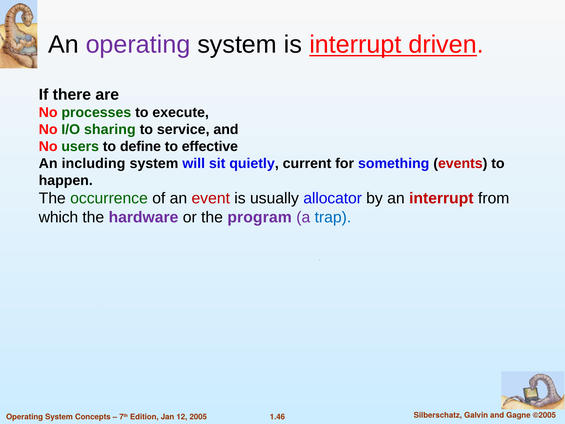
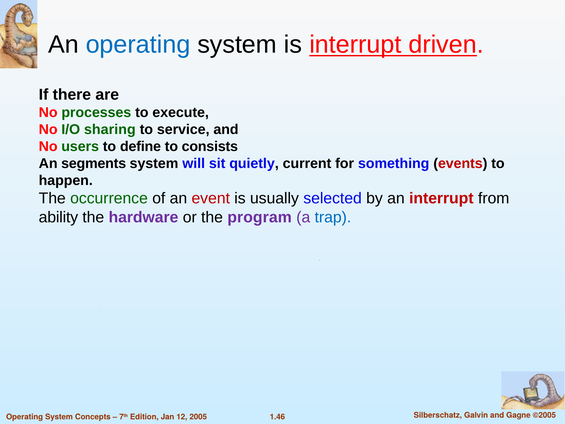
operating colour: purple -> blue (138, 45)
effective: effective -> consists (210, 146)
including: including -> segments (94, 163)
allocator: allocator -> selected (333, 198)
which: which -> ability (58, 217)
